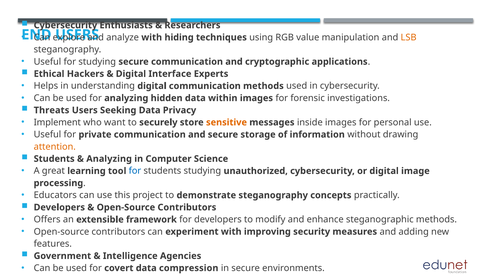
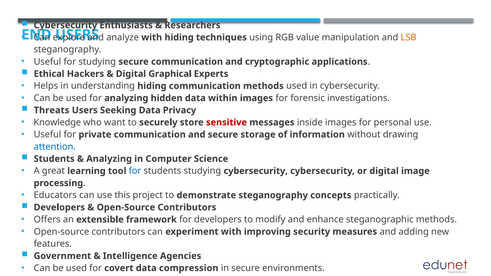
Interface: Interface -> Graphical (170, 74)
understanding digital: digital -> hiding (152, 86)
Implement: Implement -> Knowledge (57, 122)
sensitive colour: orange -> red (227, 122)
attention colour: orange -> blue (55, 147)
studying unauthorized: unauthorized -> cybersecurity (256, 171)
